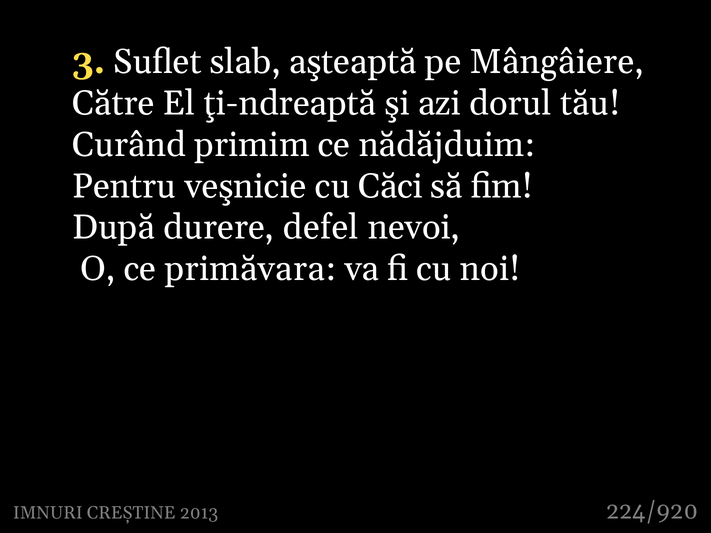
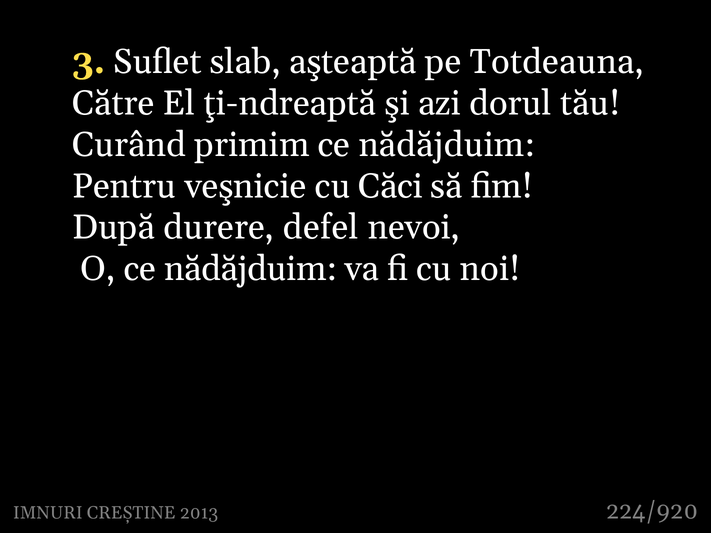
Mângâiere: Mângâiere -> Totdeauna (557, 62)
O ce primăvara: primăvara -> nădăjduim (251, 269)
